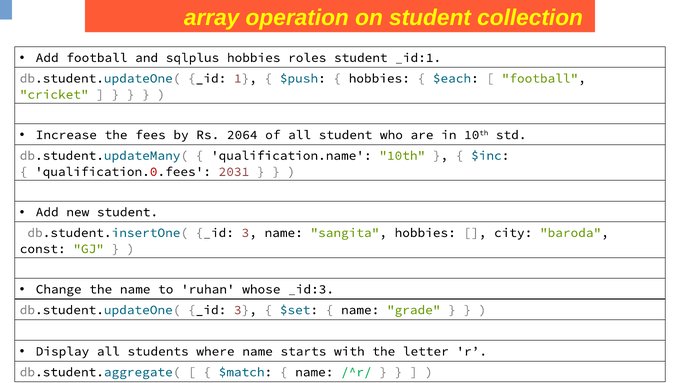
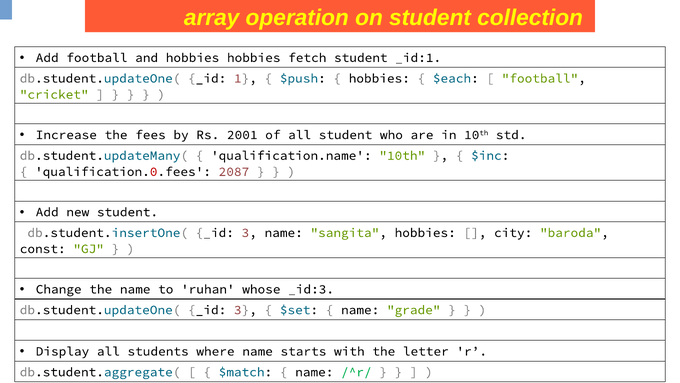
and sqlplus: sqlplus -> hobbies (193, 58)
roles: roles -> fetch (307, 58)
2064: 2064 -> 2001 (242, 135)
2031: 2031 -> 2087 (234, 171)
